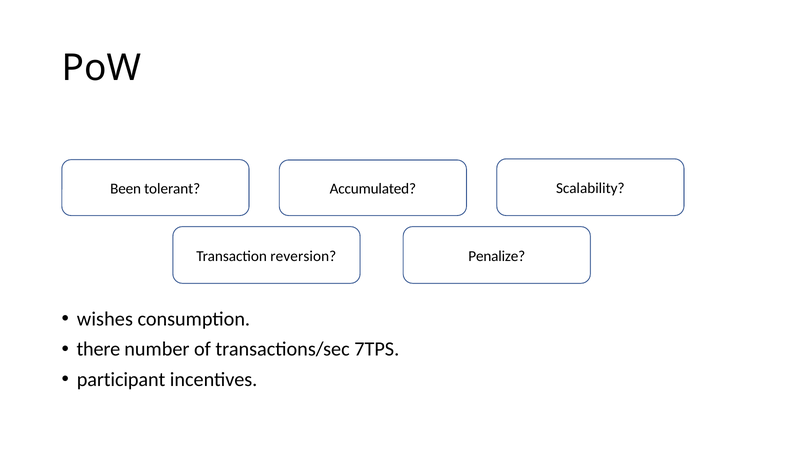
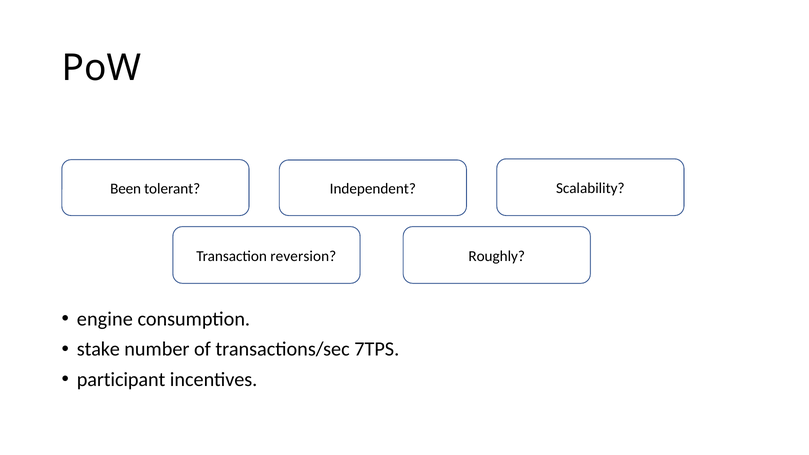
Accumulated: Accumulated -> Independent (373, 189)
Penalize: Penalize -> Roughly (497, 256)
wishes: wishes -> engine (105, 319)
there: there -> stake (98, 349)
